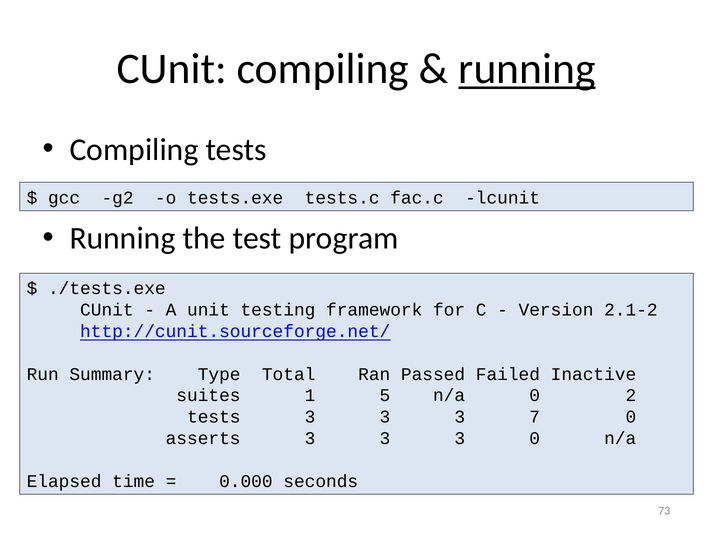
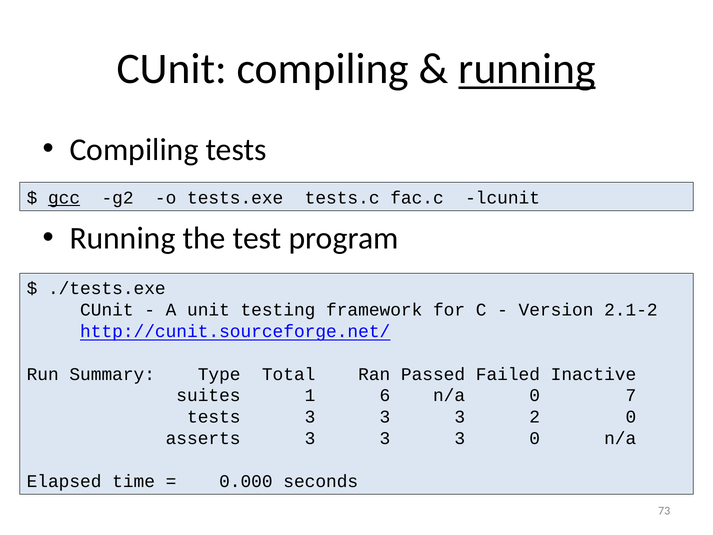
gcc underline: none -> present (64, 198)
5: 5 -> 6 (385, 395)
2: 2 -> 7 (631, 395)
7: 7 -> 2 (535, 417)
